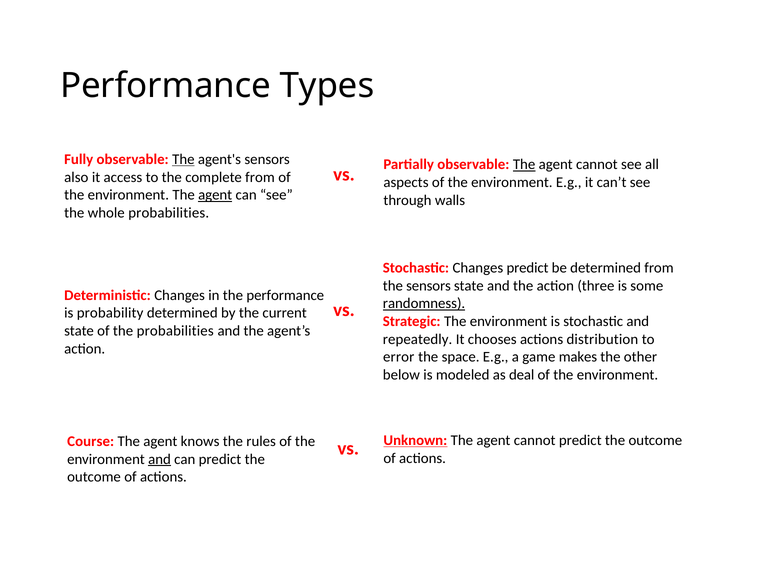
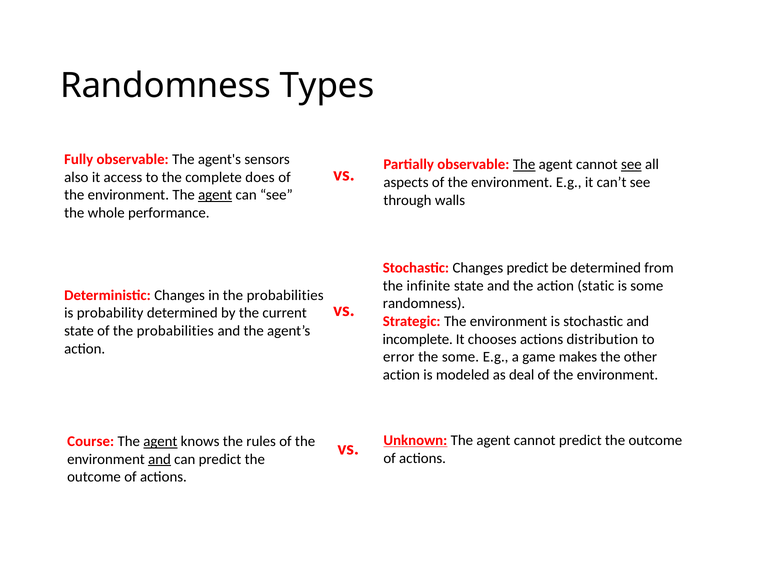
Performance: Performance -> Randomness (166, 86)
The underline: present -> none (183, 159)
see underline: none -> present (631, 165)
complete from: from -> does (260, 177)
whole probabilities: probabilities -> performance (169, 213)
the sensors: sensors -> infinite (428, 286)
three: three -> static (596, 286)
in the performance: performance -> probabilities (285, 295)
randomness underline: present -> none (424, 304)
repeatedly: repeatedly -> incomplete (418, 339)
the space: space -> some (461, 357)
below: below -> action (401, 375)
agent underline: none -> present (160, 442)
